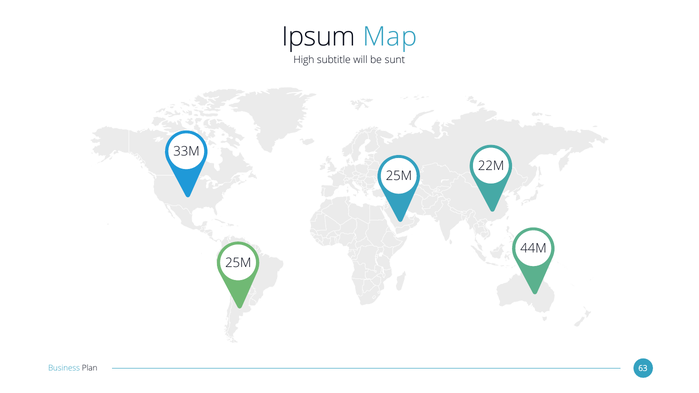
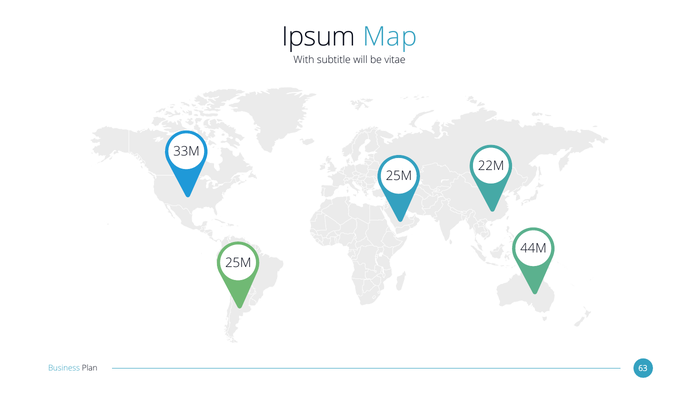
High: High -> With (304, 60)
sunt: sunt -> vitae (395, 60)
